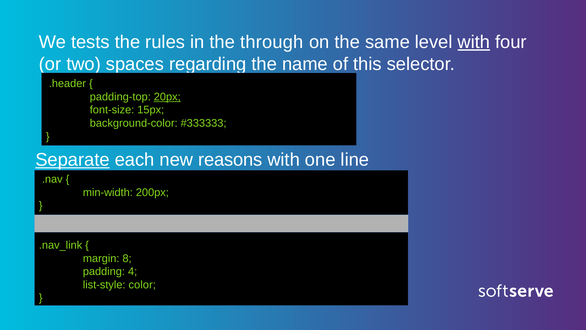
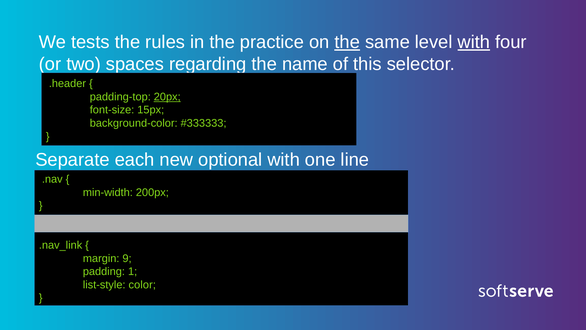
through: through -> practice (272, 42)
the underline: none -> present (347, 42)
Separate underline: present -> none (73, 160)
reasons: reasons -> optional (230, 160)
8: 8 -> 9 (127, 258)
4: 4 -> 1 (133, 271)
